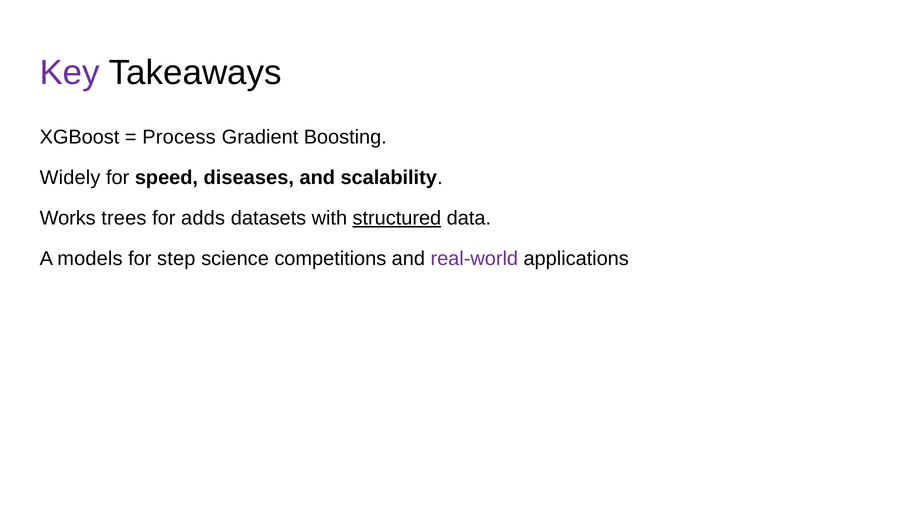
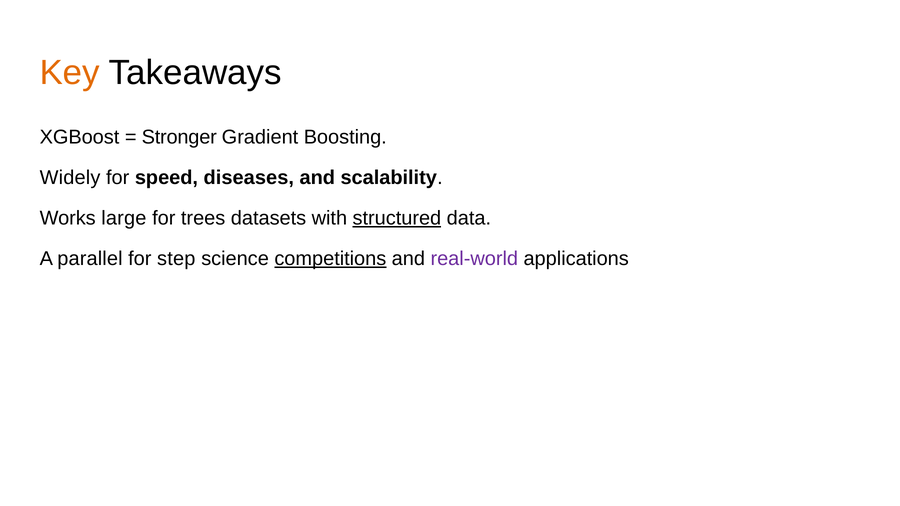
Key colour: purple -> orange (70, 73)
Process: Process -> Stronger (179, 137)
trees: trees -> large (124, 218)
adds: adds -> trees (203, 218)
models: models -> parallel (90, 259)
competitions underline: none -> present (330, 259)
